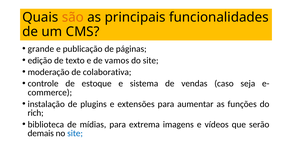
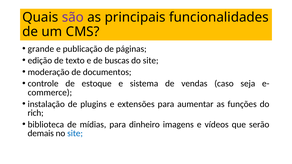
são colour: orange -> purple (73, 17)
vamos: vamos -> buscas (117, 61)
colaborativa: colaborativa -> documentos (107, 72)
extrema: extrema -> dinheiro (144, 125)
